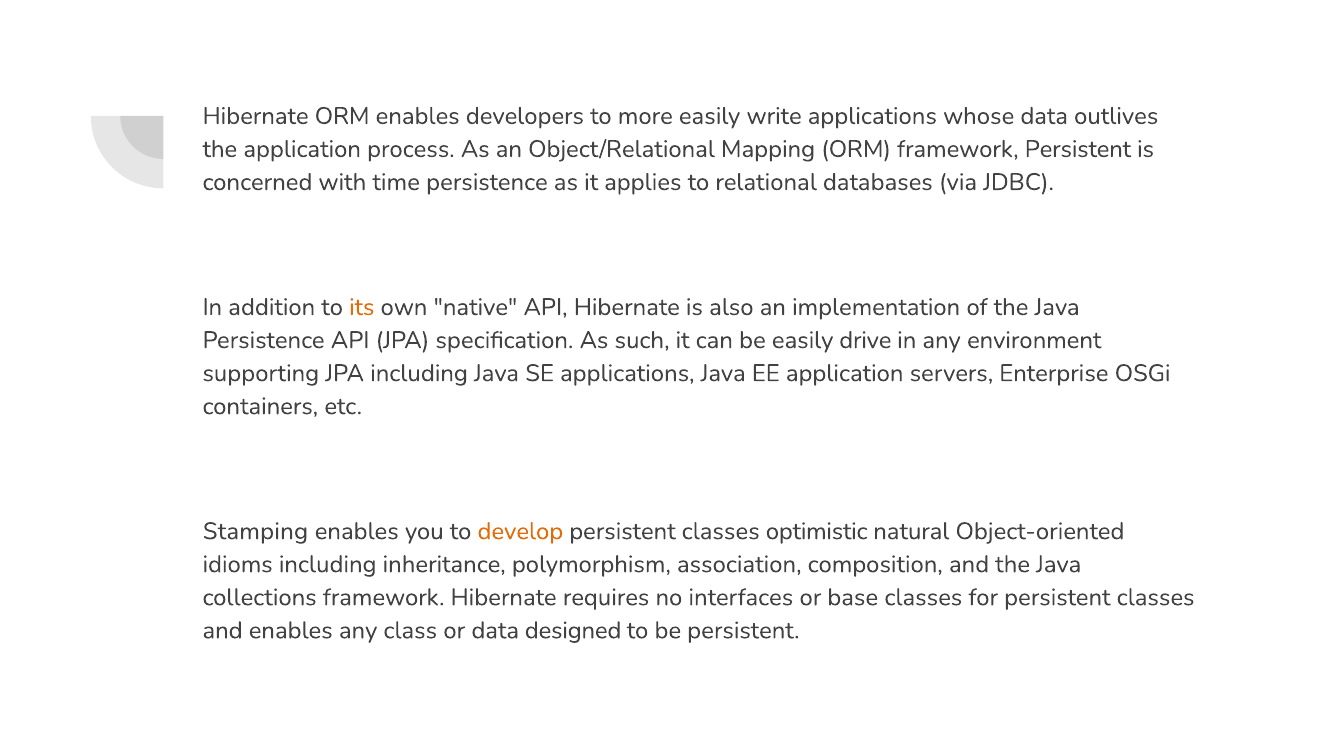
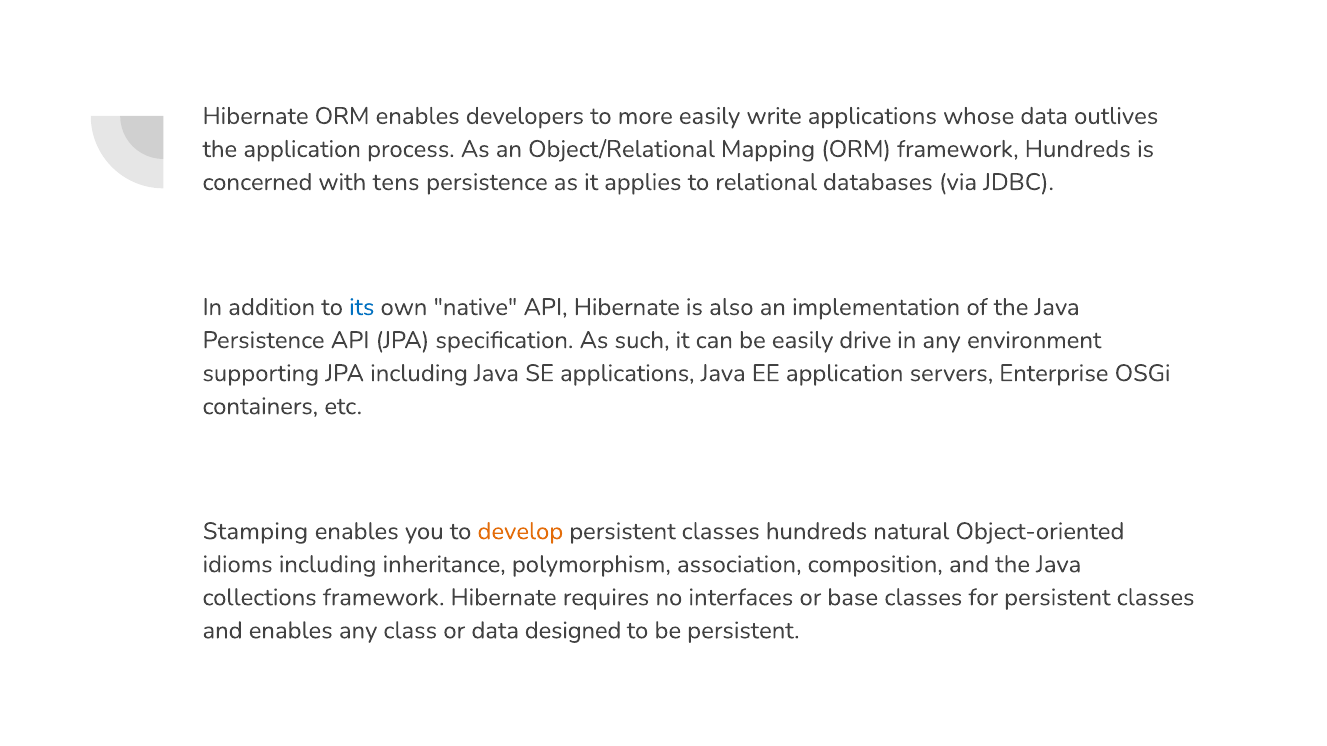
framework Persistent: Persistent -> Hundreds (1078, 149)
time: time -> tens (396, 182)
its colour: orange -> blue (362, 307)
classes optimistic: optimistic -> hundreds (817, 532)
